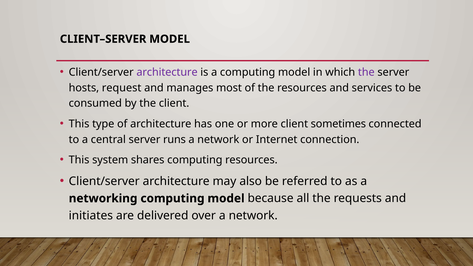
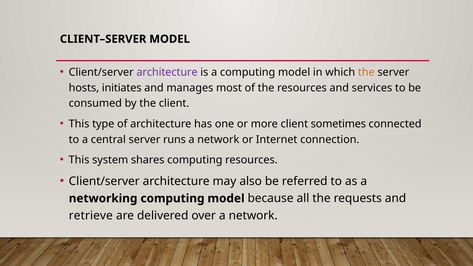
the colour: purple -> orange (366, 72)
request: request -> initiates (122, 88)
initiates: initiates -> retrieve (91, 215)
